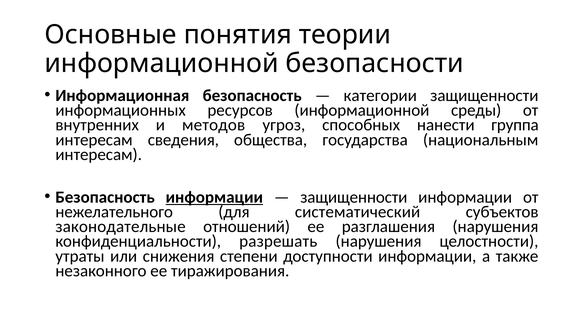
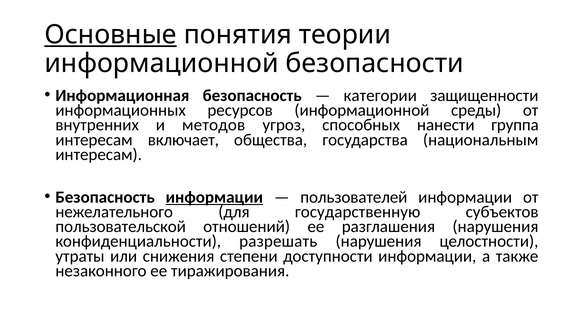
Основные underline: none -> present (111, 35)
сведения: сведения -> включает (183, 140)
защищенности: защищенности -> пользователей (354, 197)
систематический: систематический -> государственную (358, 212)
законодательные: законодательные -> пользовательской (121, 227)
